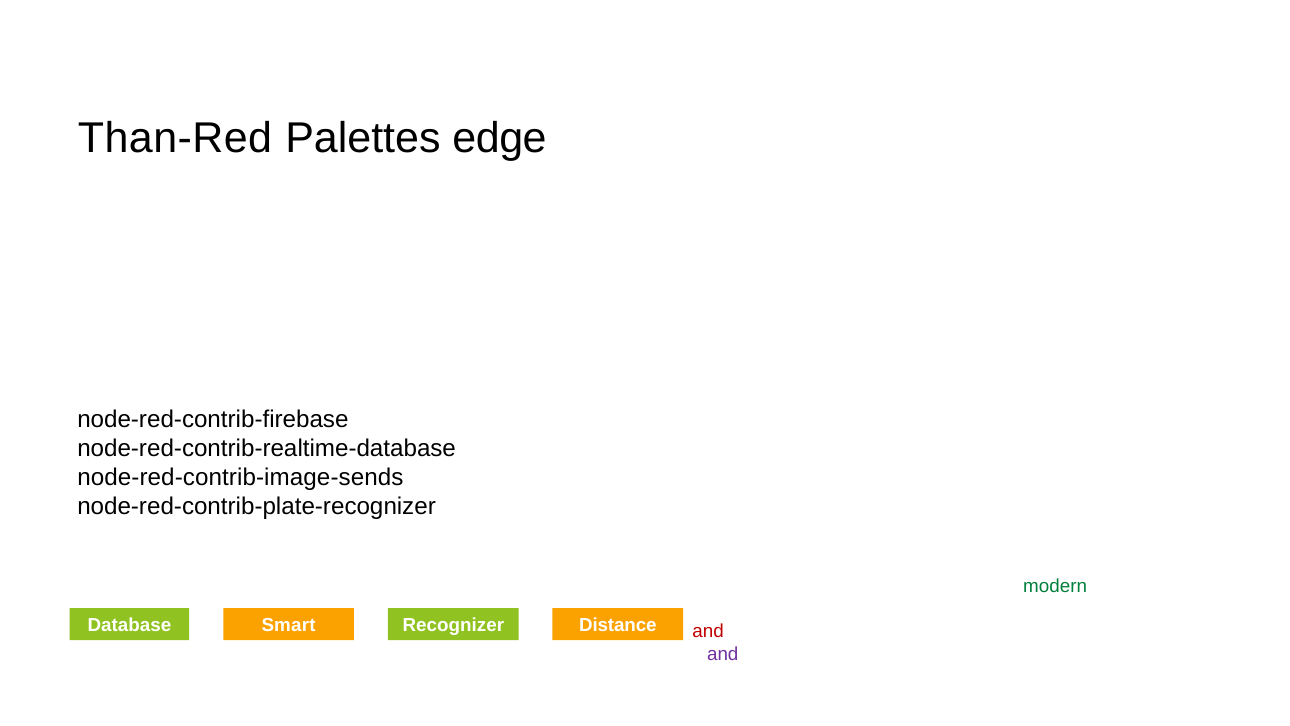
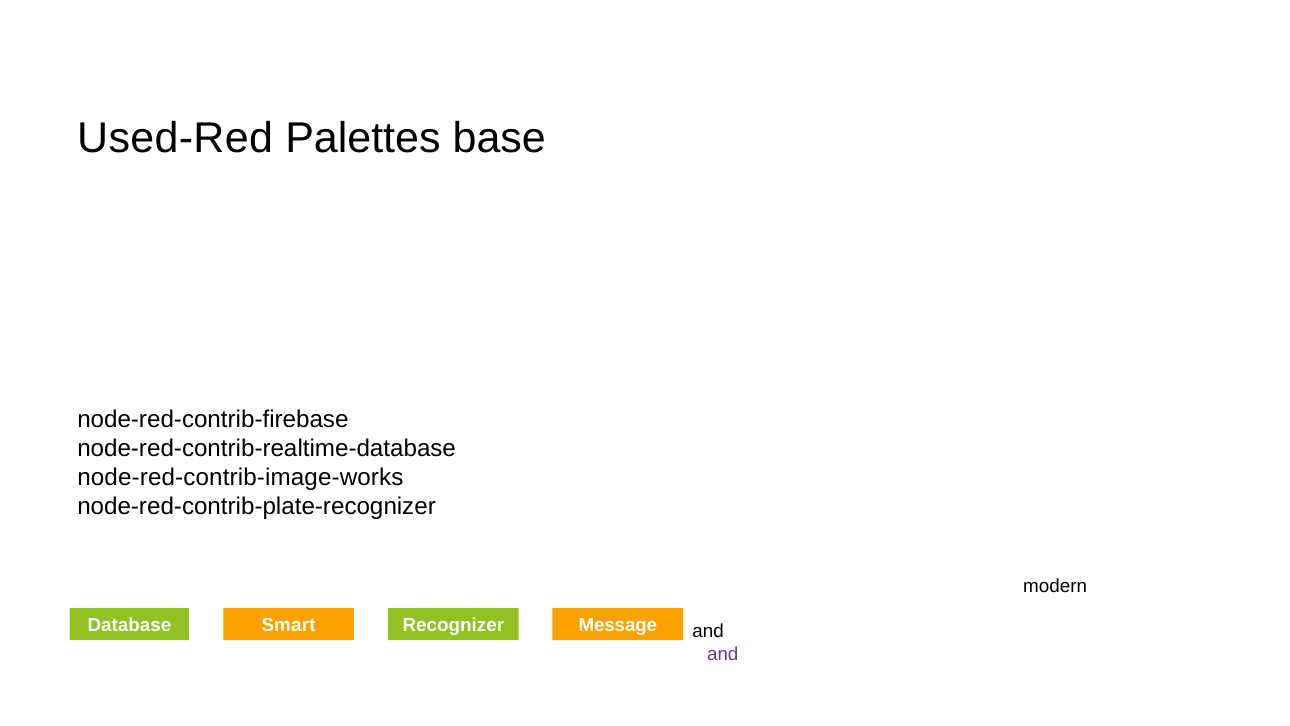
Than-Red: Than-Red -> Used-Red (175, 139)
edge: edge -> base (499, 139)
node-red-contrib-image-sends: node-red-contrib-image-sends -> node-red-contrib-image-works (240, 477)
modern colour: green -> black (1055, 586)
Distance: Distance -> Message (618, 625)
and colour: red -> black (708, 631)
